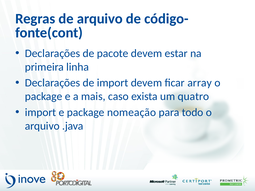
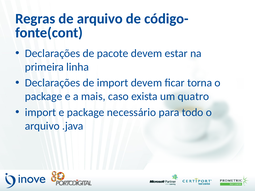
array: array -> torna (200, 83)
nomeação: nomeação -> necessário (132, 112)
